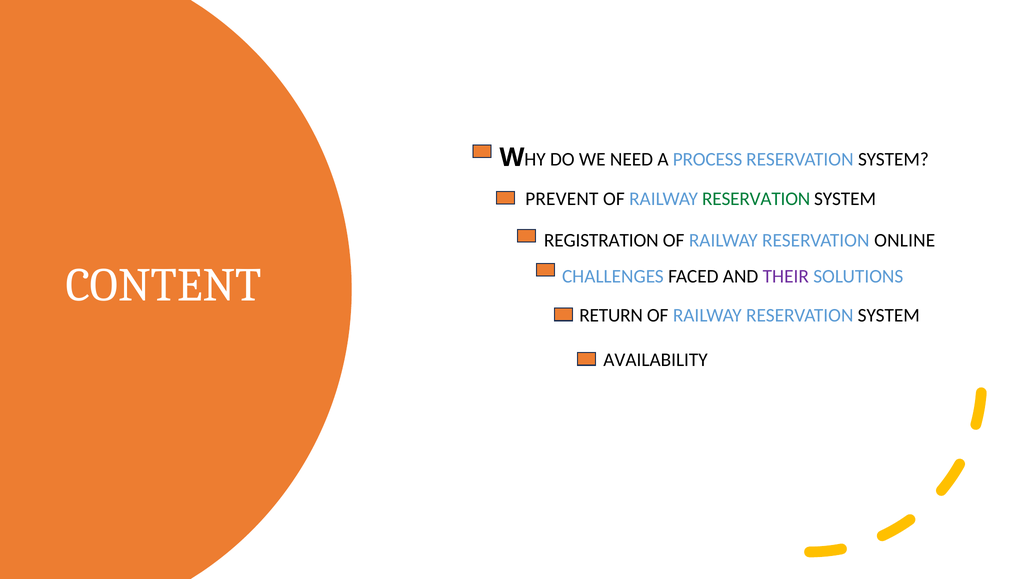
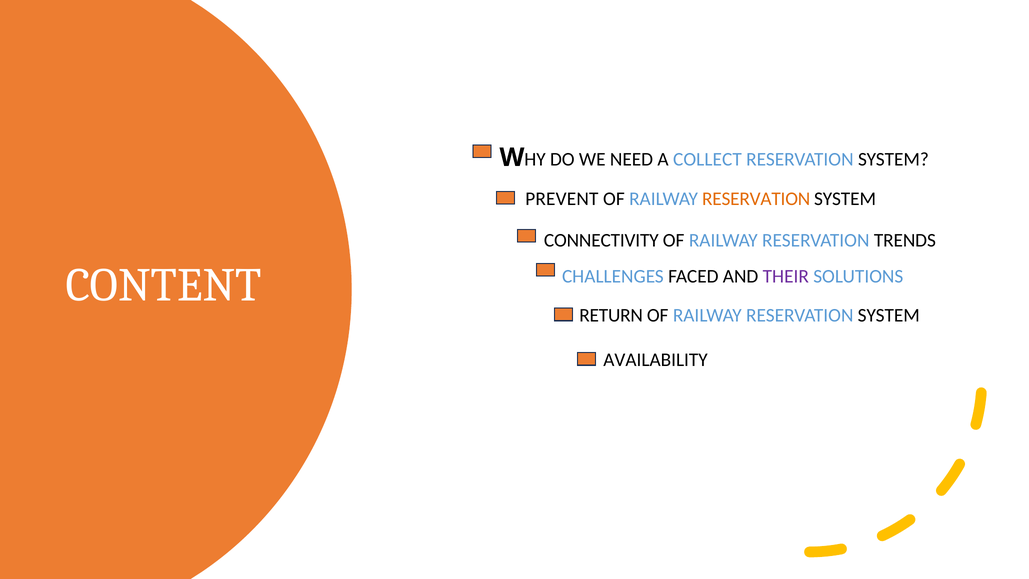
PROCESS: PROCESS -> COLLECT (707, 159)
RESERVATION colour: green -> orange (756, 199)
REGISTRATION: REGISTRATION -> CONNECTIVITY (601, 240)
ONLINE: ONLINE -> TRENDS (905, 240)
